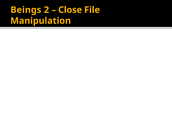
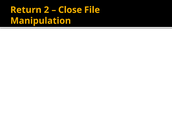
Beings: Beings -> Return (26, 10)
